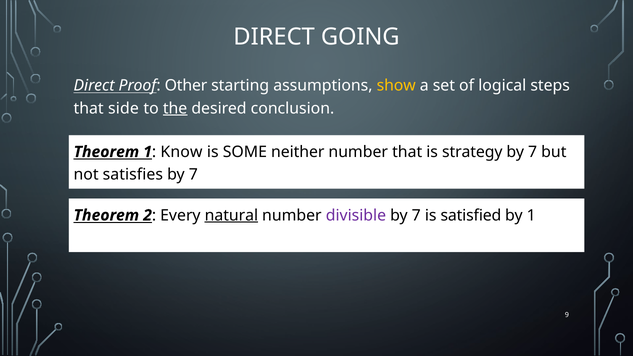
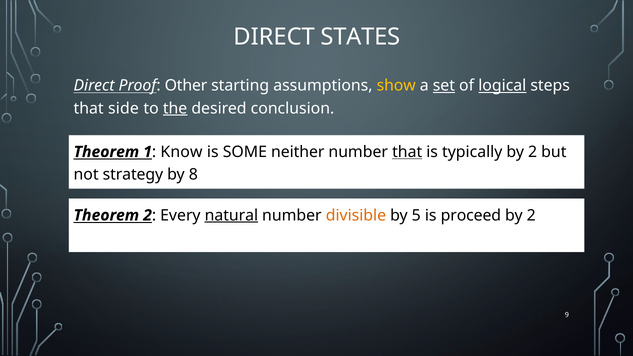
GOING: GOING -> STATES (360, 37)
set underline: none -> present (444, 86)
logical underline: none -> present (502, 86)
that underline: none -> present (407, 152)
strategy: strategy -> typically (472, 152)
7: 7 -> 2 (533, 152)
satisfies: satisfies -> strategy (133, 175)
7: 7 -> 8 (193, 175)
divisible colour: purple -> orange (356, 215)
7: 7 -> 5 (416, 215)
satisfied: satisfied -> proceed (471, 215)
1: 1 -> 2 (531, 215)
